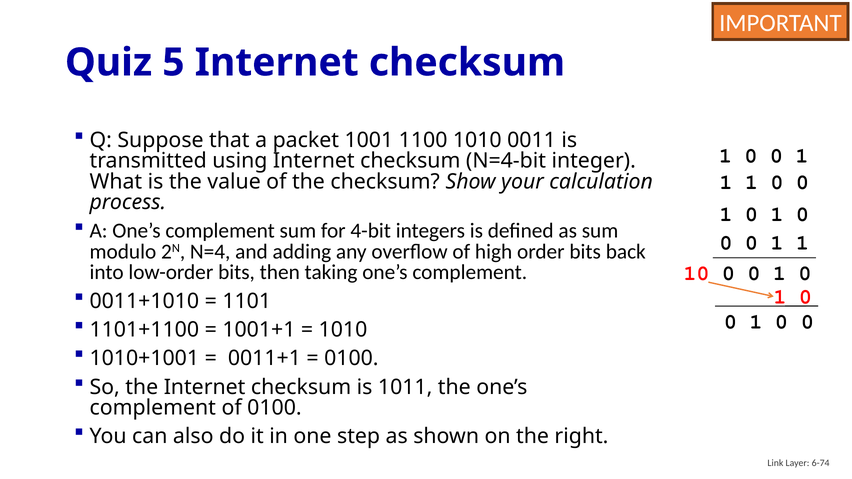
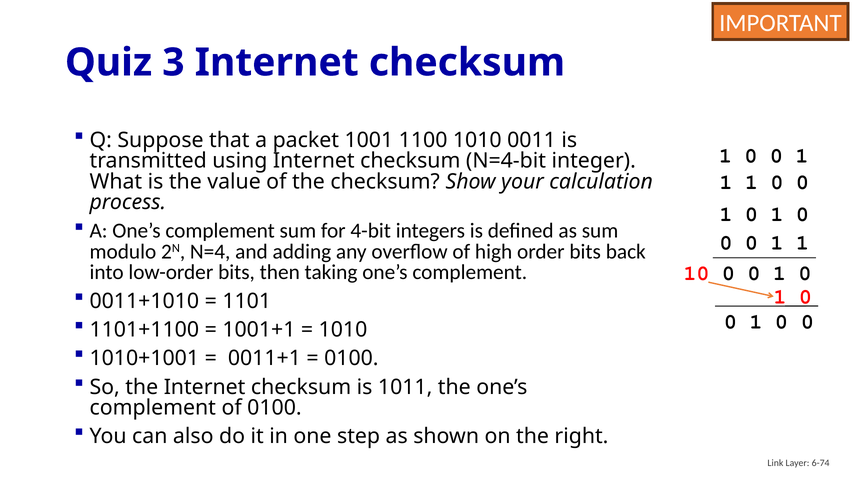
5: 5 -> 3 (173, 63)
